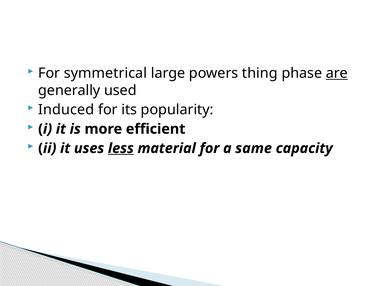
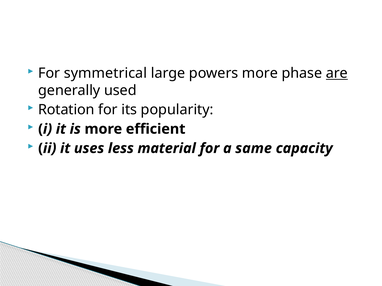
powers thing: thing -> more (260, 73)
Induced: Induced -> Rotation (66, 110)
less underline: present -> none (121, 149)
